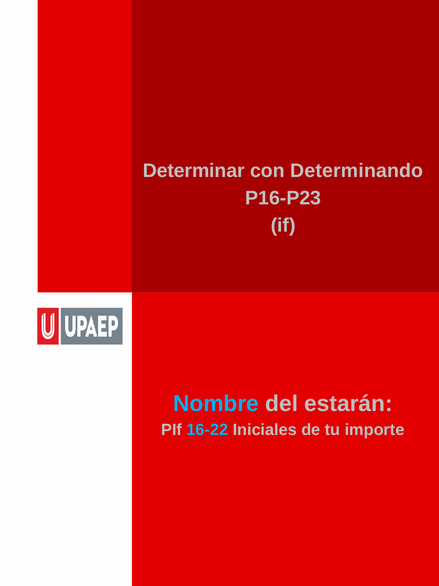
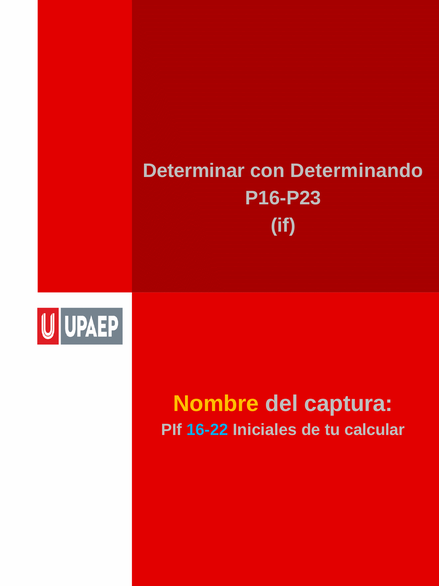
Nombre colour: light blue -> yellow (216, 403)
estarán: estarán -> captura (349, 403)
importe: importe -> calcular (375, 429)
